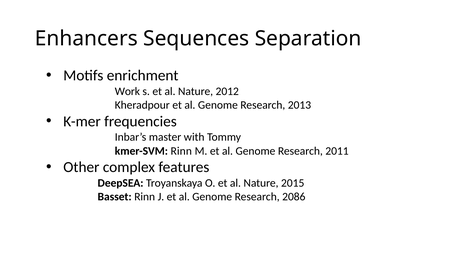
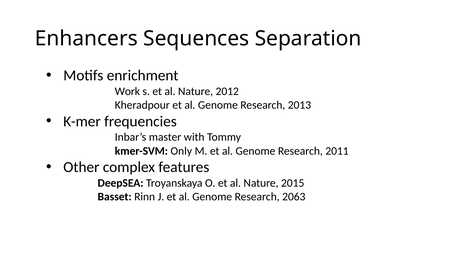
kmer-SVM Rinn: Rinn -> Only (181, 151)
2086: 2086 -> 2063 (294, 197)
